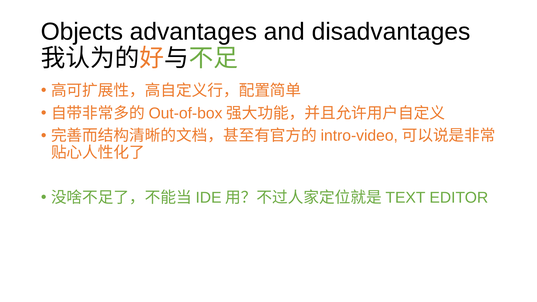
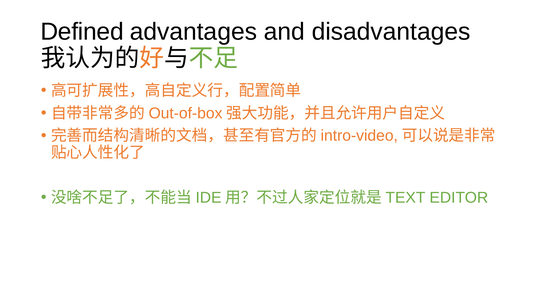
Objects: Objects -> Defined (82, 32)
